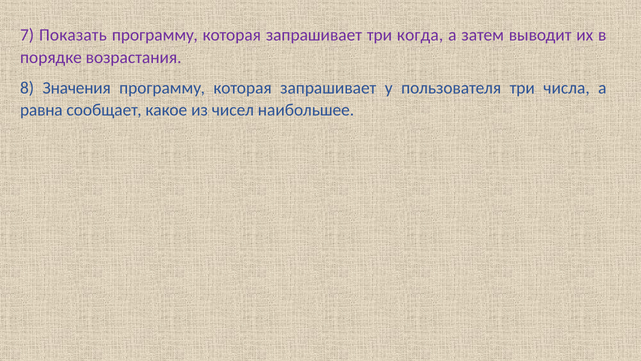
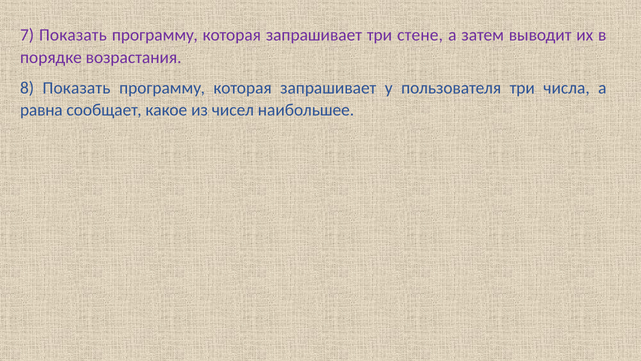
когда: когда -> стене (420, 35)
8 Значения: Значения -> Показать (77, 88)
